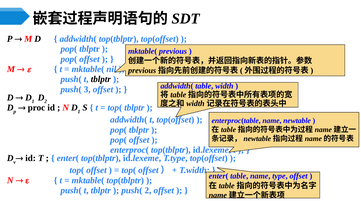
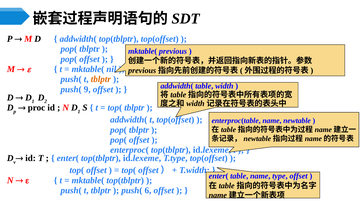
tblptr colour: black -> orange (101, 79)
3: 3 -> 9 (87, 89)
push( 2: 2 -> 6 (148, 190)
